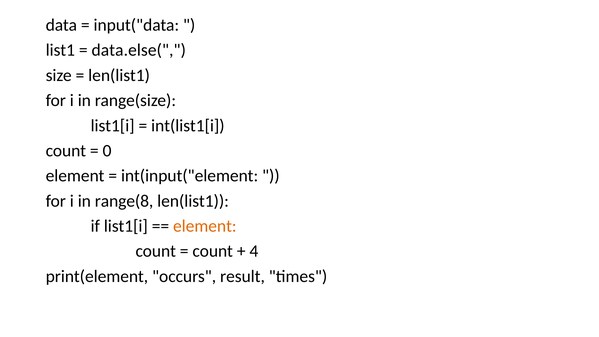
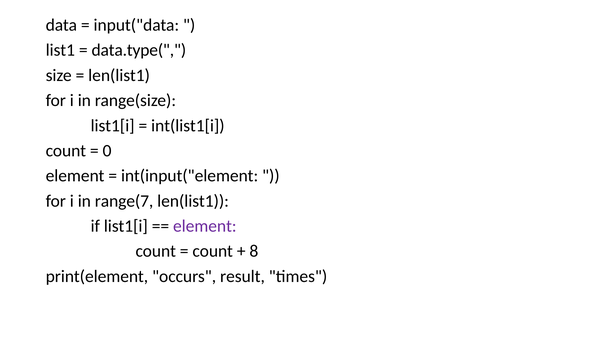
data.else(: data.else( -> data.type( (139, 50)
range(8: range(8 -> range(7 (124, 201)
element colour: orange -> purple (205, 226)
4: 4 -> 8 (254, 251)
